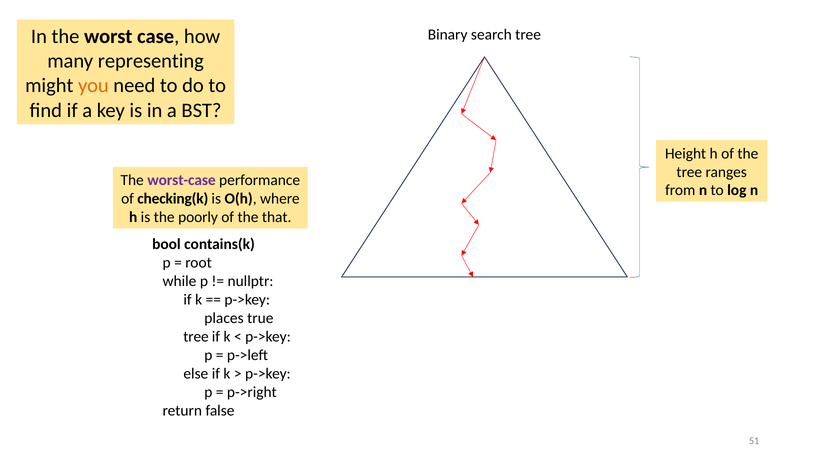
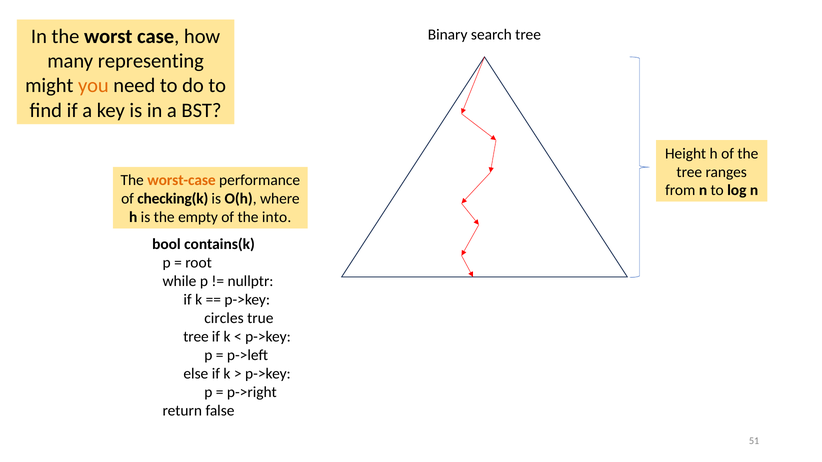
worst-case colour: purple -> orange (182, 180)
poorly: poorly -> empty (198, 217)
that: that -> into (277, 217)
places: places -> circles (224, 318)
